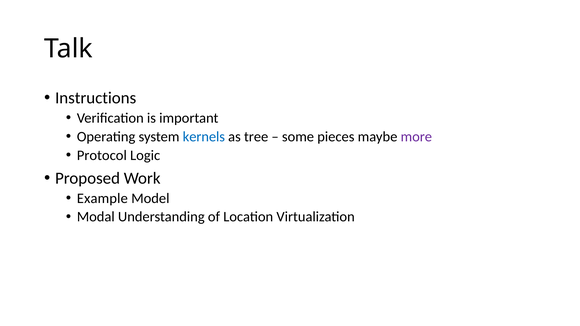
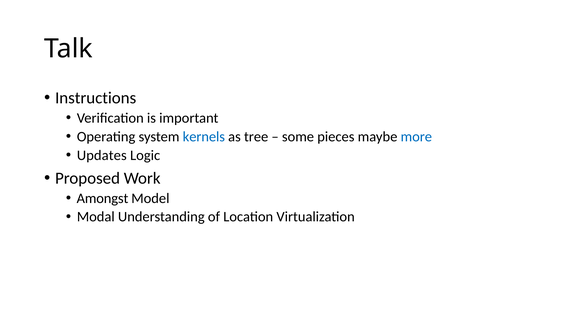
more colour: purple -> blue (416, 137)
Protocol: Protocol -> Updates (102, 155)
Example: Example -> Amongst (103, 198)
